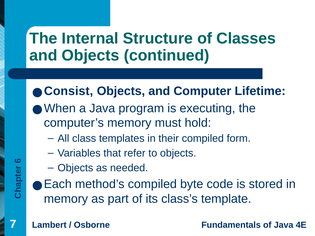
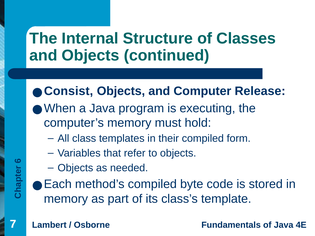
Lifetime: Lifetime -> Release (260, 91)
